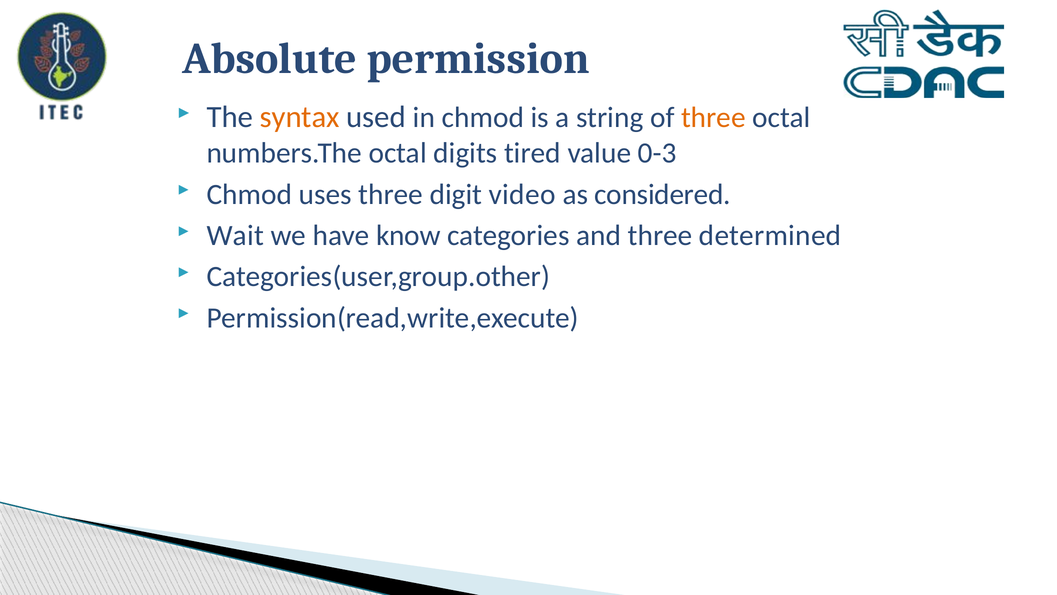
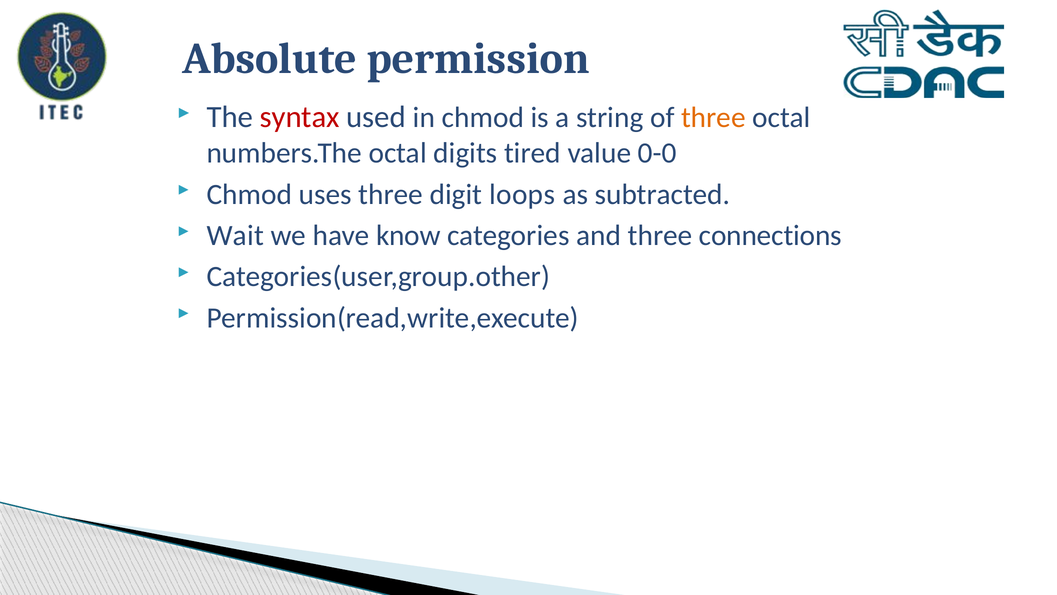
syntax colour: orange -> red (300, 117)
0-3: 0-3 -> 0-0 (657, 153)
video: video -> loops (522, 194)
considered: considered -> subtracted (662, 194)
determined: determined -> connections (770, 235)
